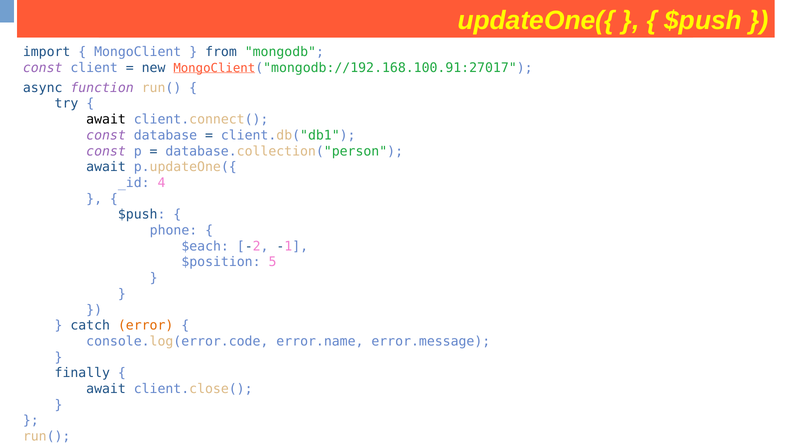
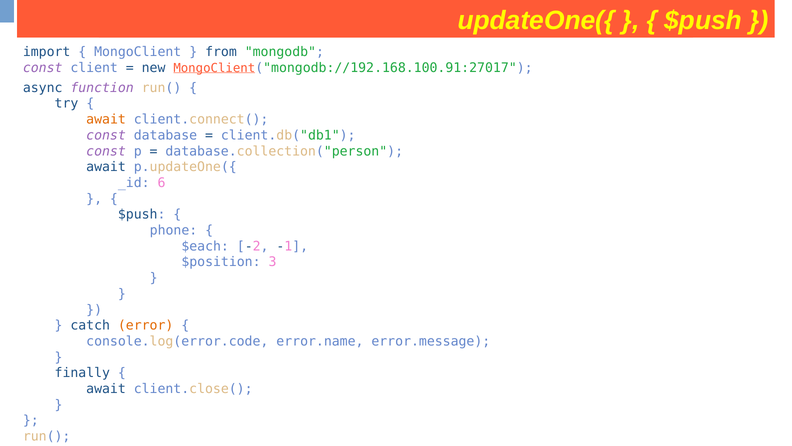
await colour: black -> orange (106, 119)
4: 4 -> 6 (161, 183)
5: 5 -> 3 (272, 262)
